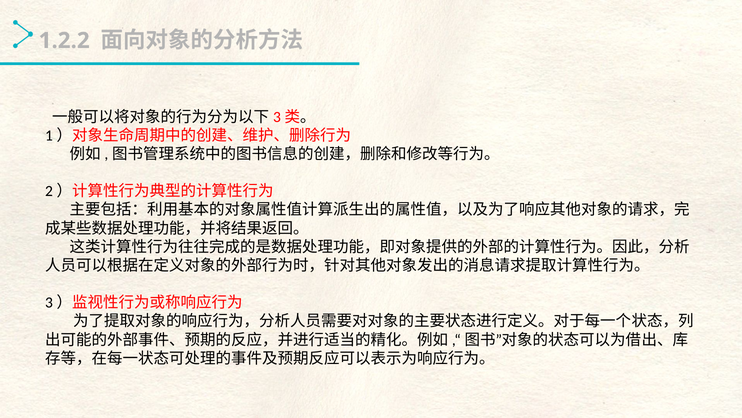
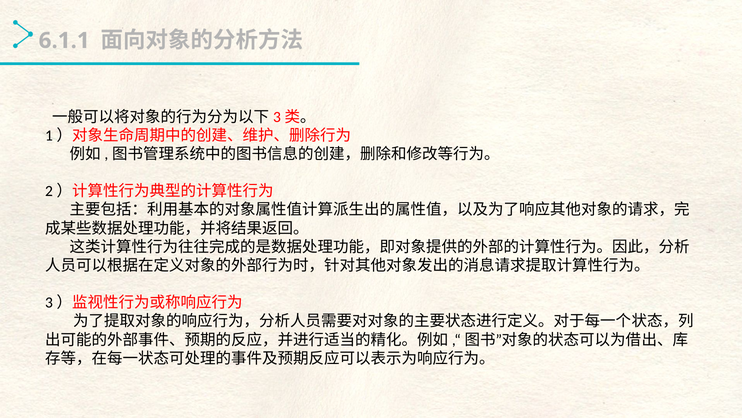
1.2.2: 1.2.2 -> 6.1.1 (64, 41)
